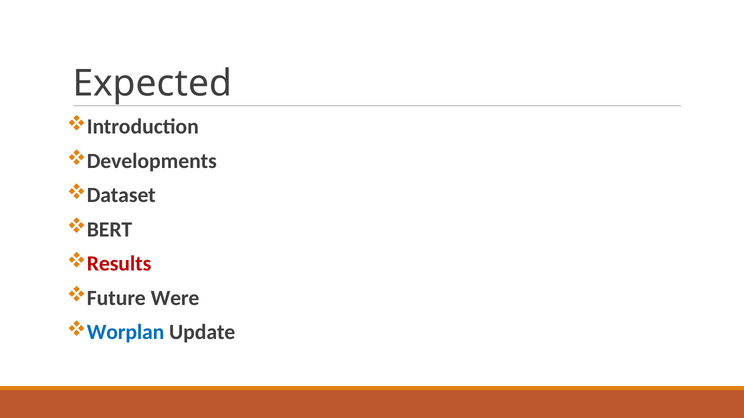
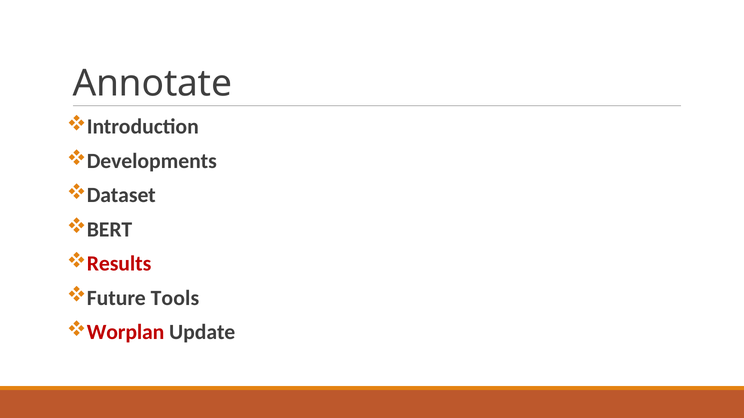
Expected: Expected -> Annotate (152, 83)
Were: Were -> Tools (175, 298)
Worplan colour: blue -> red (126, 332)
